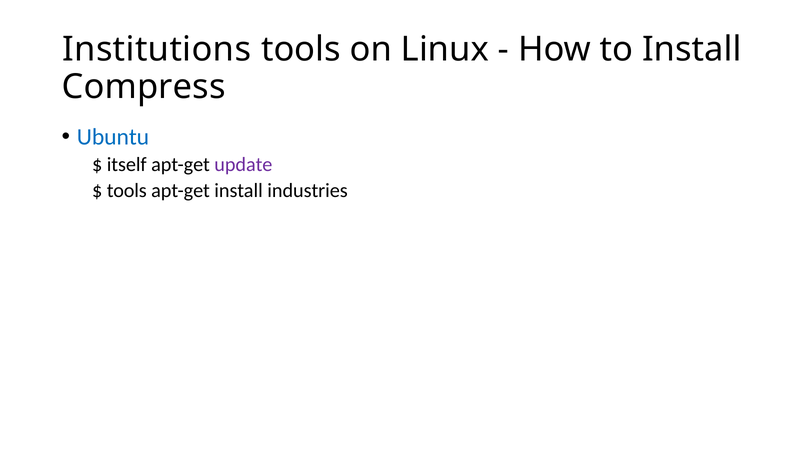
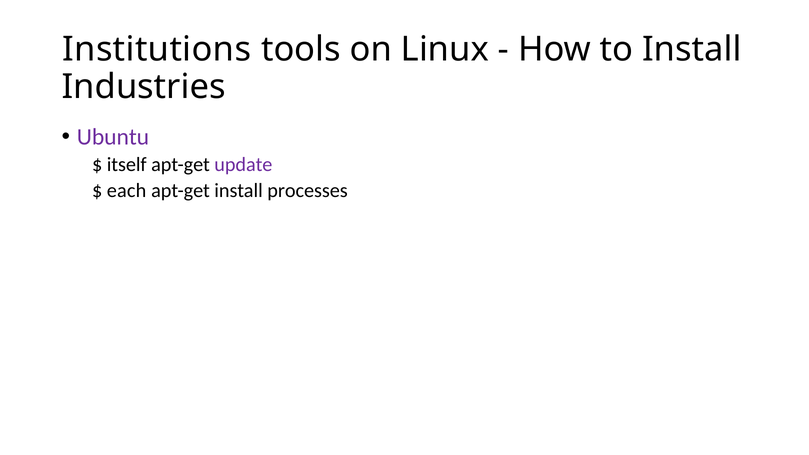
Compress: Compress -> Industries (144, 87)
Ubuntu colour: blue -> purple (113, 137)
tools: tools -> each (127, 191)
industries: industries -> processes (308, 191)
